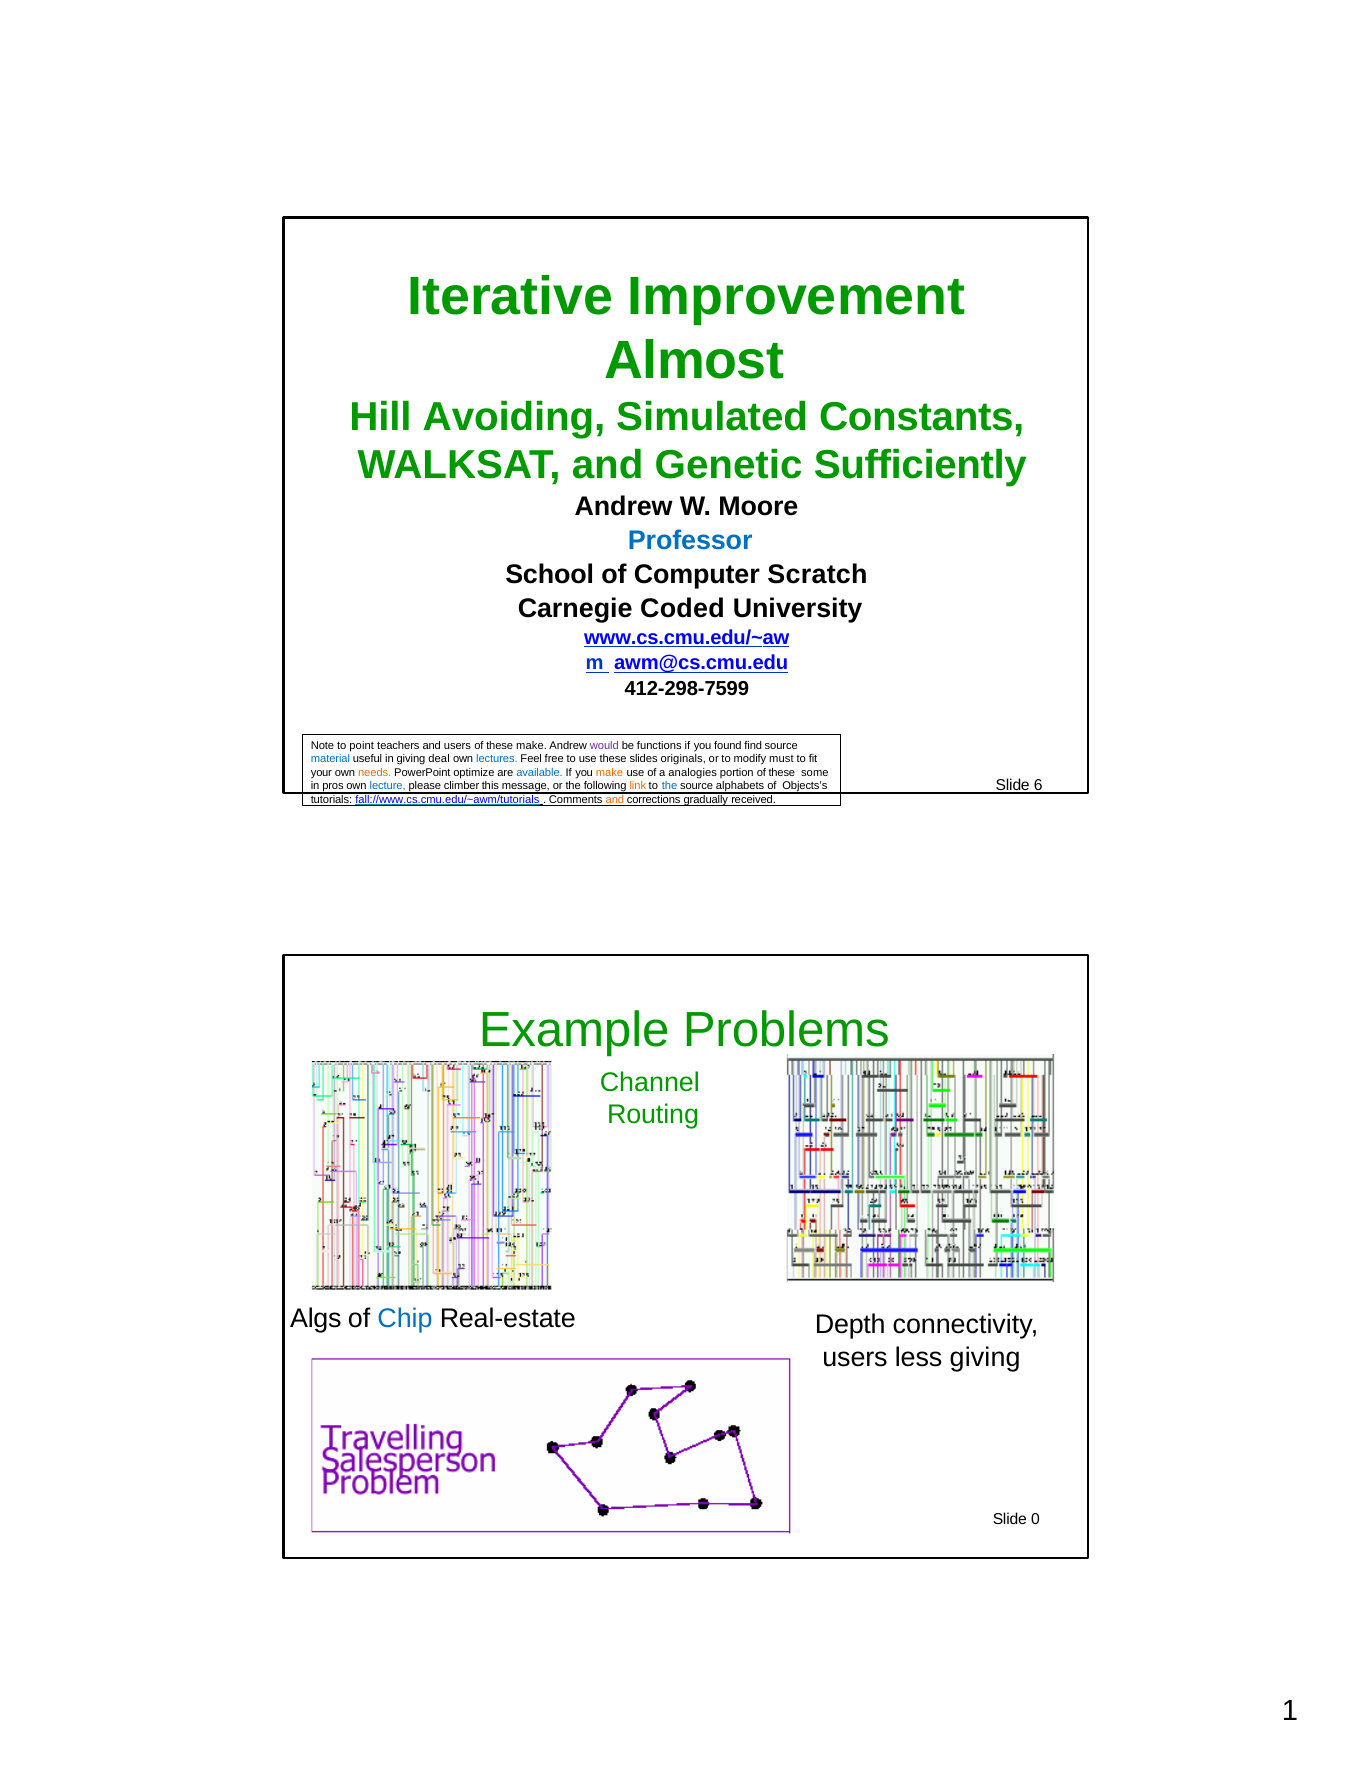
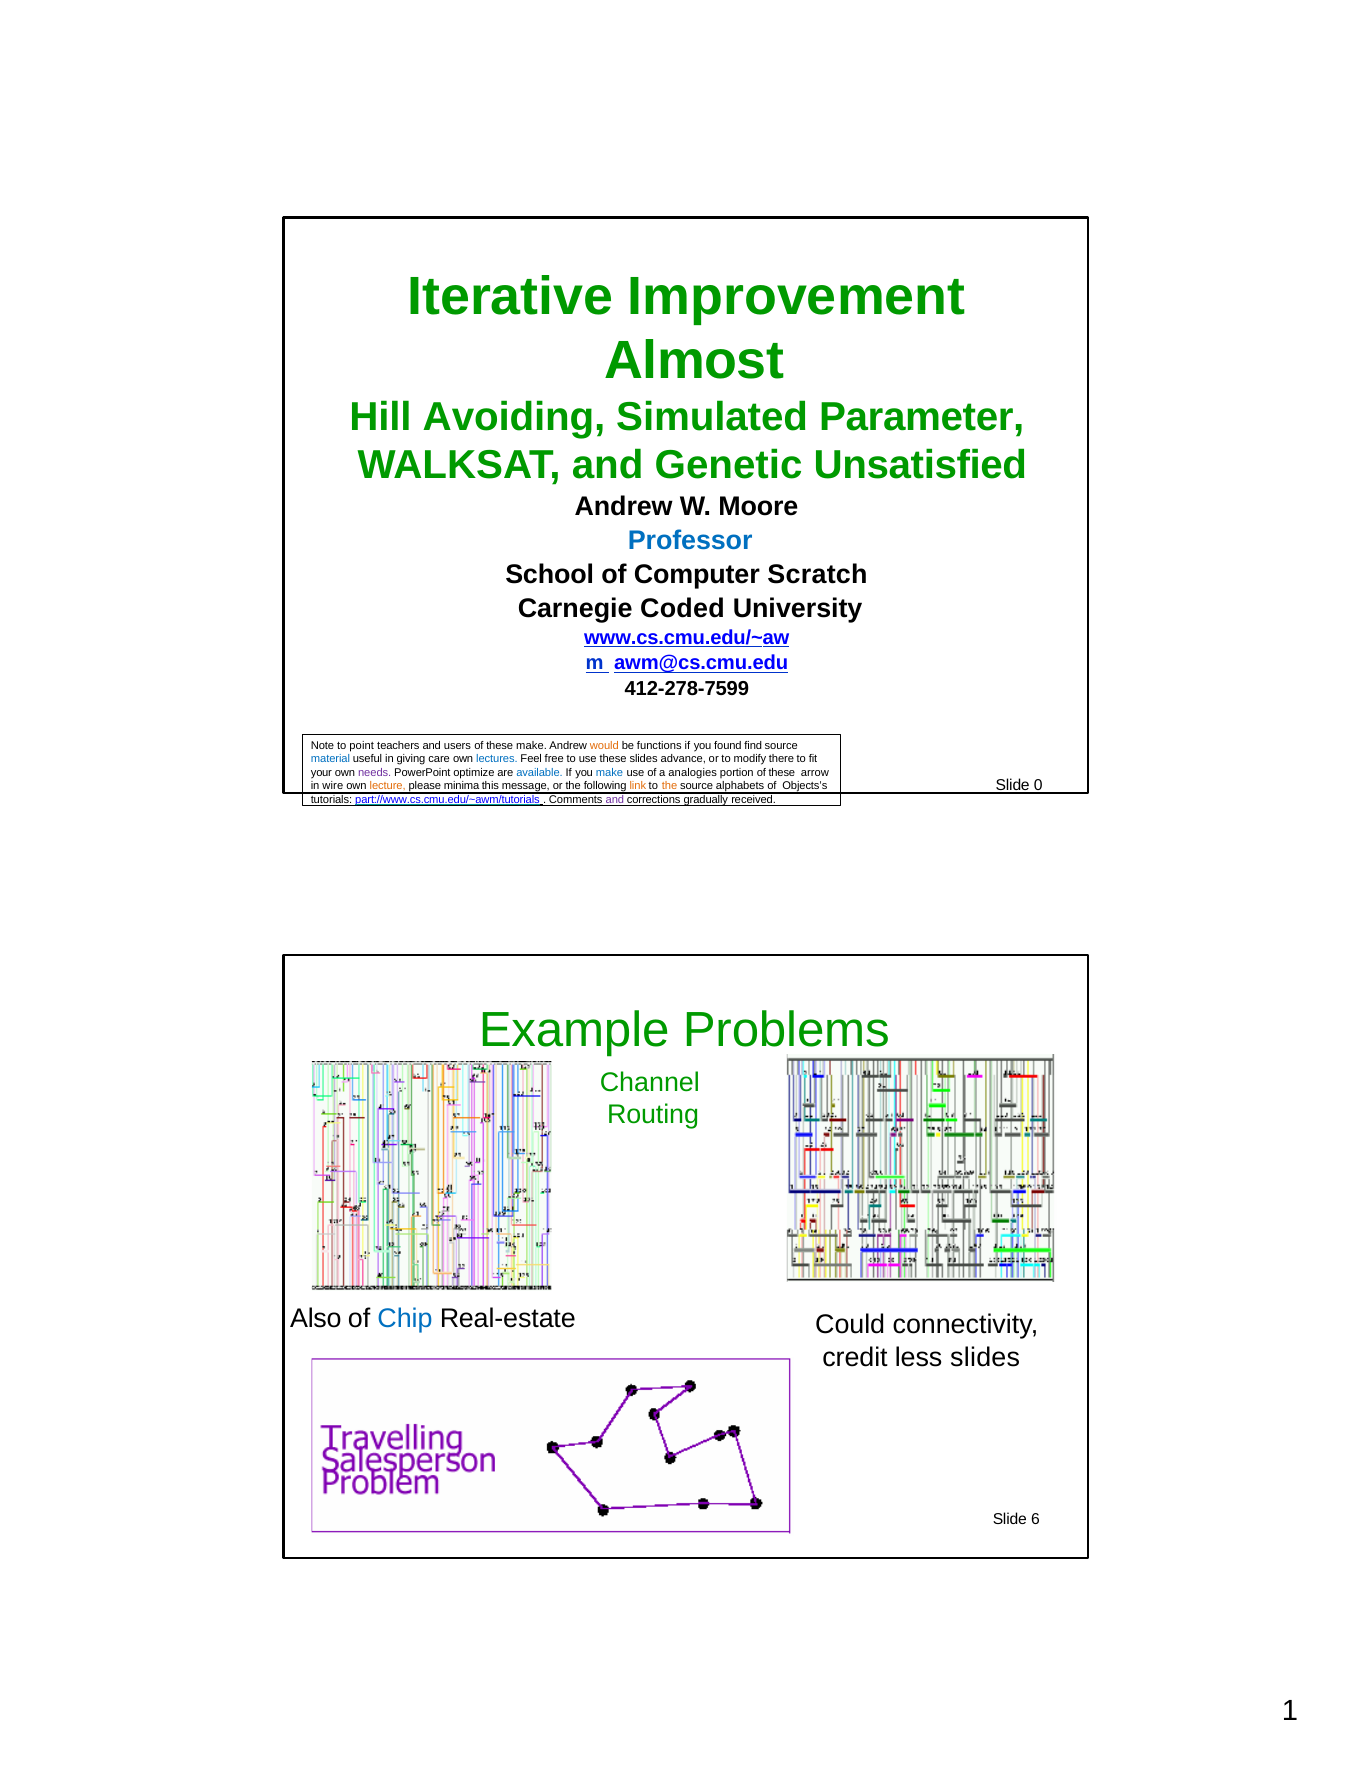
Constants: Constants -> Parameter (922, 417)
Sufficiently: Sufficiently -> Unsatisfied (920, 465)
412-298-7599: 412-298-7599 -> 412-278-7599 (687, 689)
would colour: purple -> orange (604, 745)
deal: deal -> care (439, 759)
originals: originals -> advance (683, 759)
must: must -> there (782, 759)
needs colour: orange -> purple (375, 772)
make colour: orange -> blue (610, 772)
some: some -> arrow (815, 772)
6: 6 -> 0 (1038, 785)
pros: pros -> wire (333, 786)
lecture colour: blue -> orange (388, 786)
climber: climber -> minima (462, 786)
the colour: blue -> orange (670, 786)
fall://www.cs.cmu.edu/~awm/tutorials: fall://www.cs.cmu.edu/~awm/tutorials -> part://www.cs.cmu.edu/~awm/tutorials (447, 799)
and colour: orange -> purple (615, 799)
Algs: Algs -> Also (316, 1318)
Depth: Depth -> Could (850, 1325)
users: users -> credit (855, 1357)
less giving: giving -> slides (985, 1357)
0: 0 -> 6 (1035, 1519)
